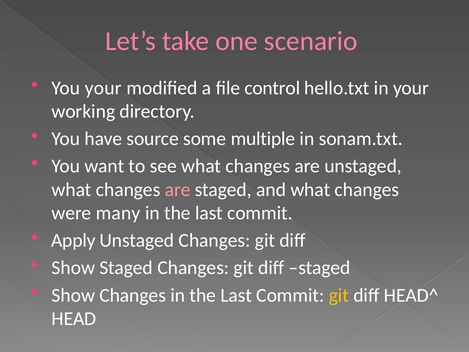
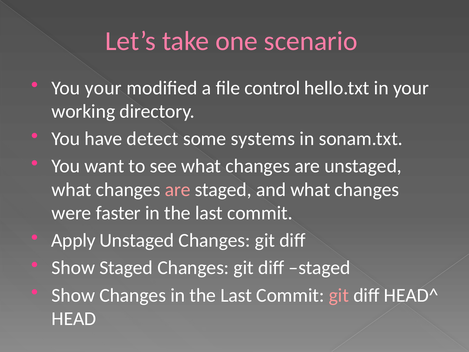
source: source -> detect (153, 139)
multiple: multiple -> systems (263, 139)
many: many -> faster (118, 213)
git colour: yellow -> pink (339, 295)
